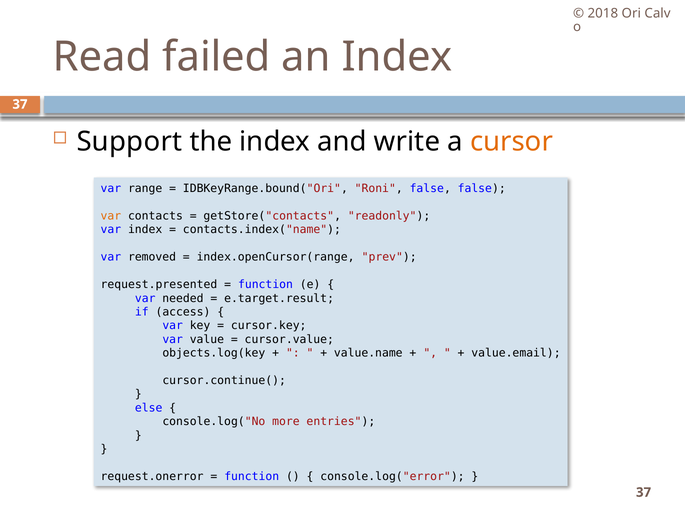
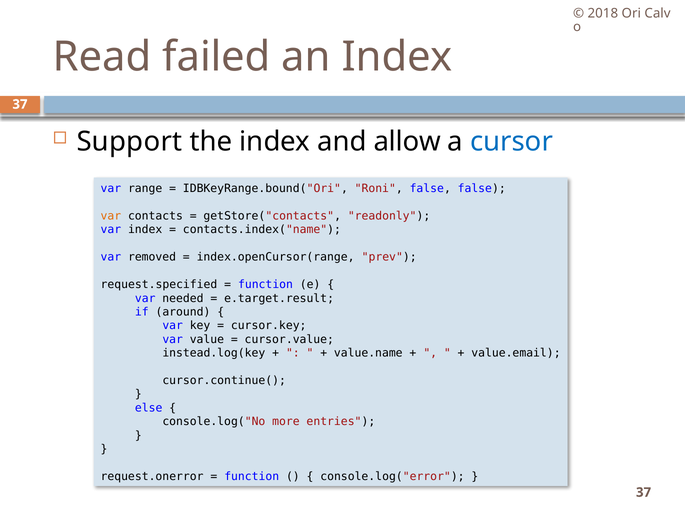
write: write -> allow (407, 142)
cursor colour: orange -> blue (512, 142)
request.presented: request.presented -> request.specified (159, 284)
access: access -> around (183, 312)
objects.log(key: objects.log(key -> instead.log(key (214, 353)
